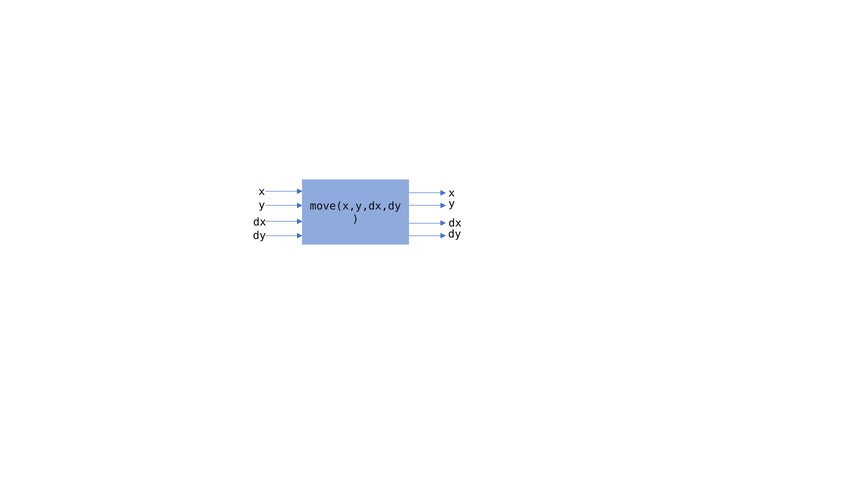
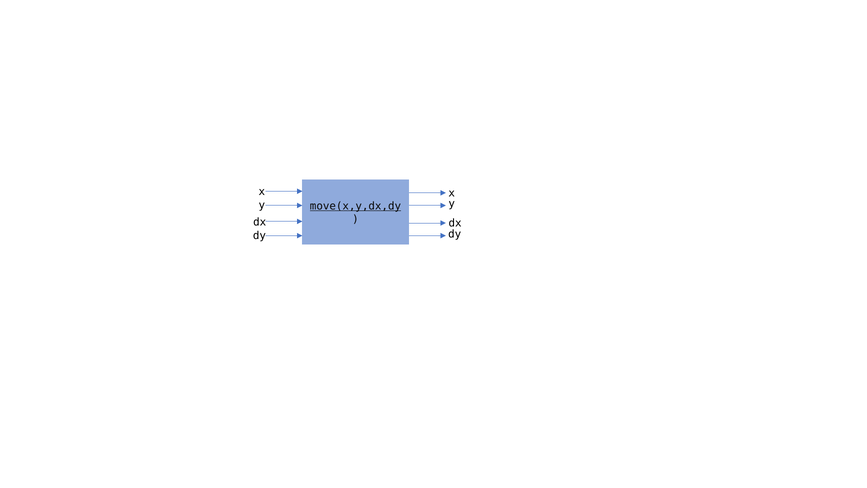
move(x,y,dx,dy underline: none -> present (355, 206)
